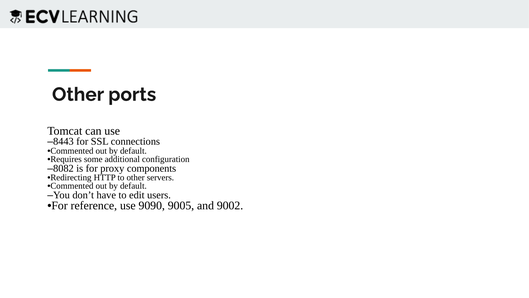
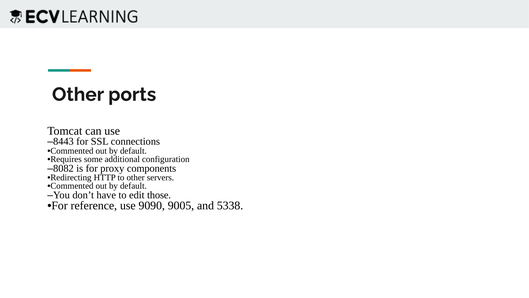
users: users -> those (159, 195)
9002: 9002 -> 5338 (230, 205)
